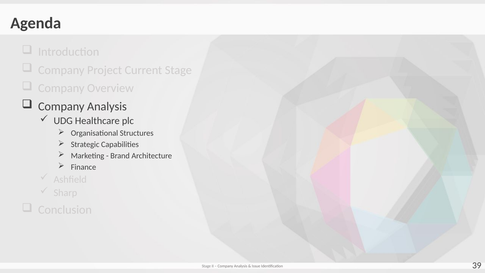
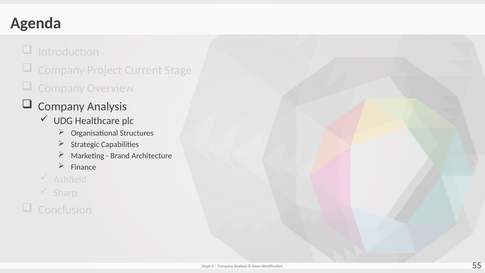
39: 39 -> 55 (477, 265)
